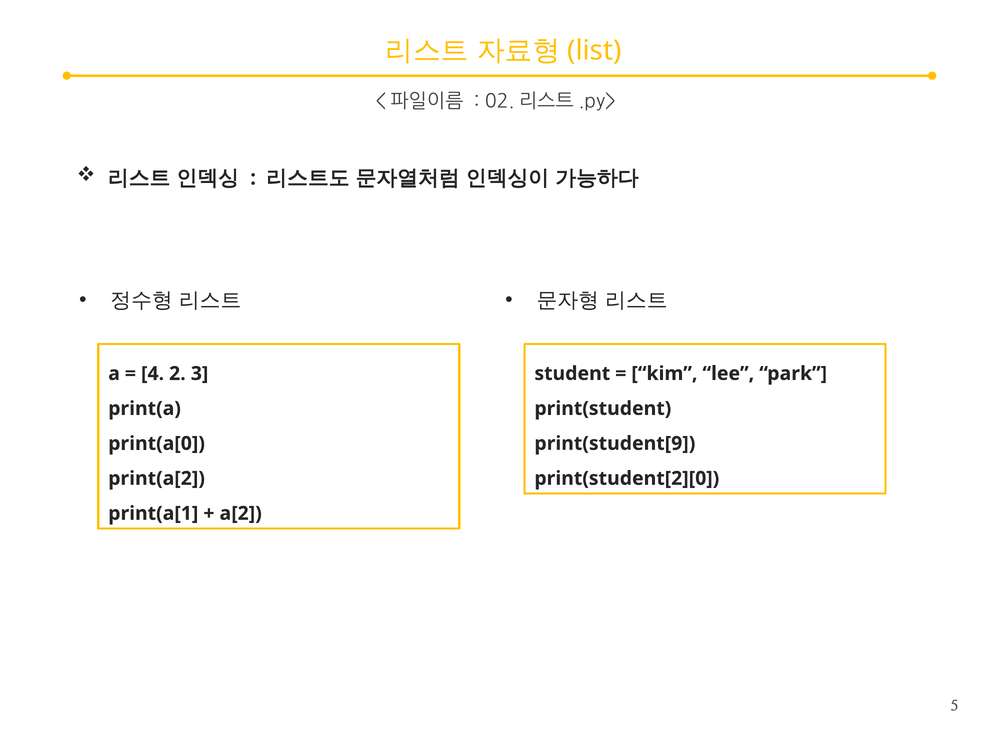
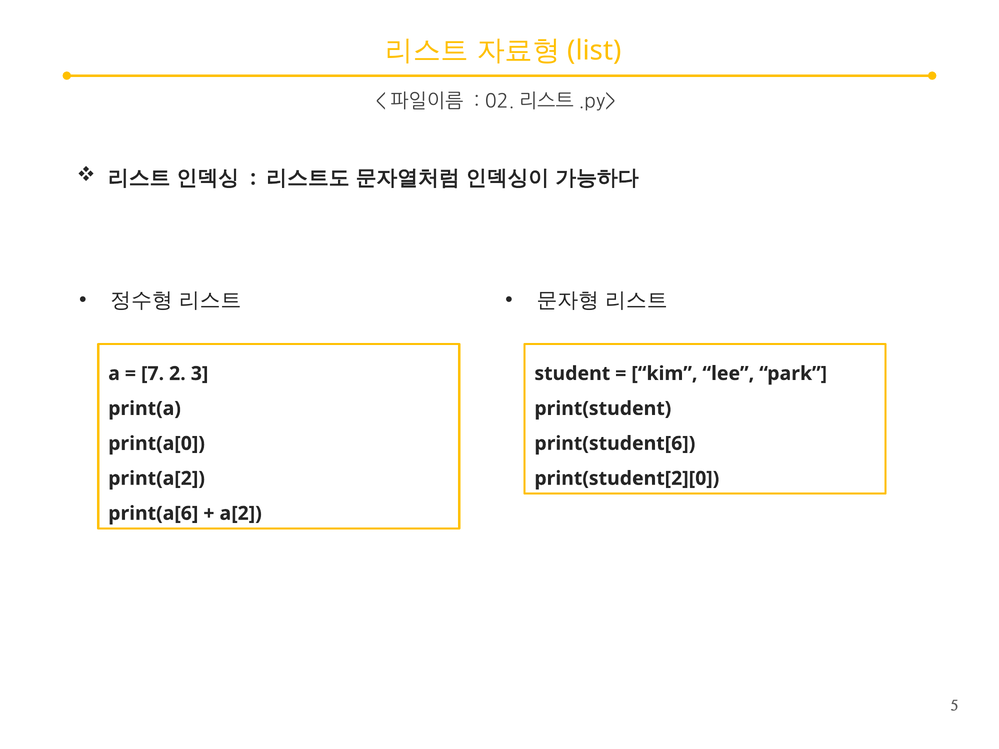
4: 4 -> 7 (153, 374)
print(student[9: print(student[9 -> print(student[6 (615, 444)
print(a[1: print(a[1 -> print(a[6 (153, 514)
